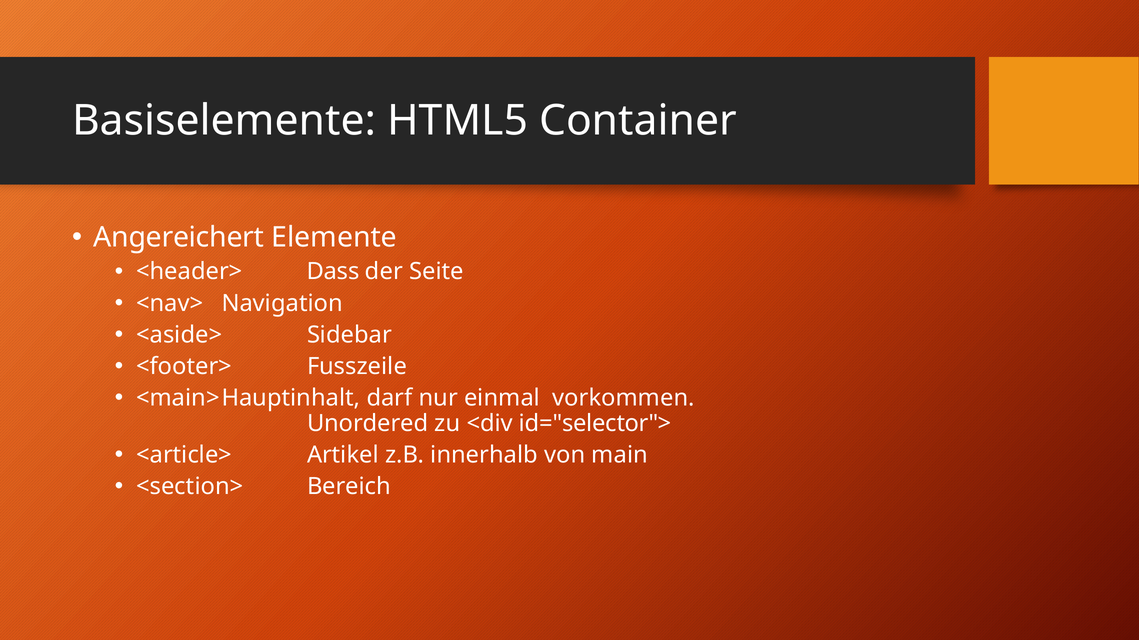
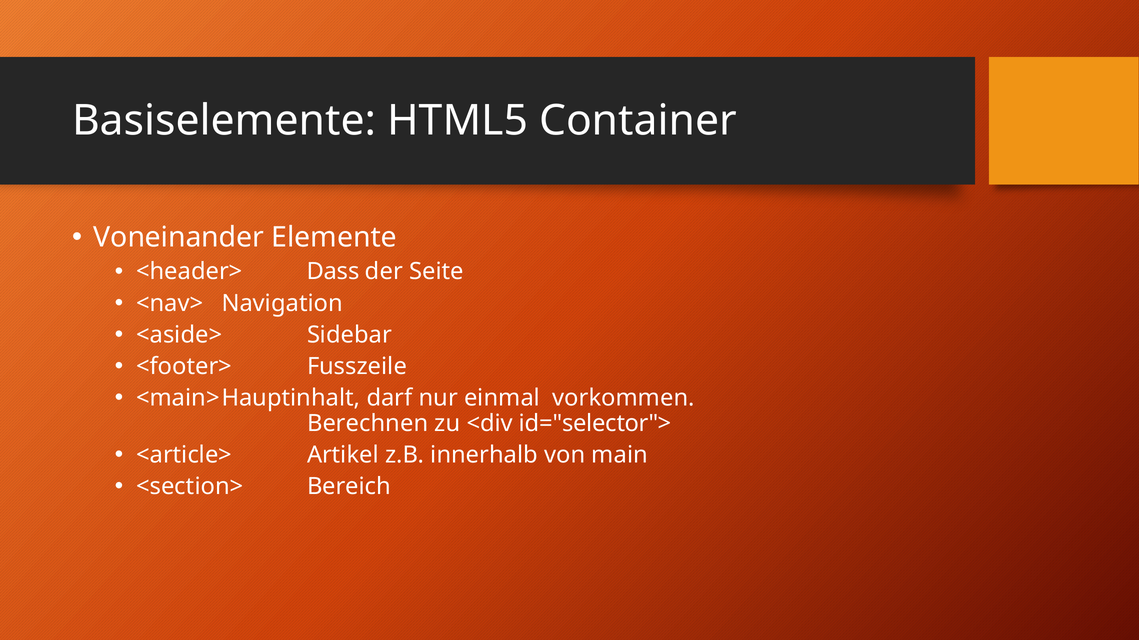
Angereichert: Angereichert -> Voneinander (179, 238)
Unordered: Unordered -> Berechnen (368, 424)
